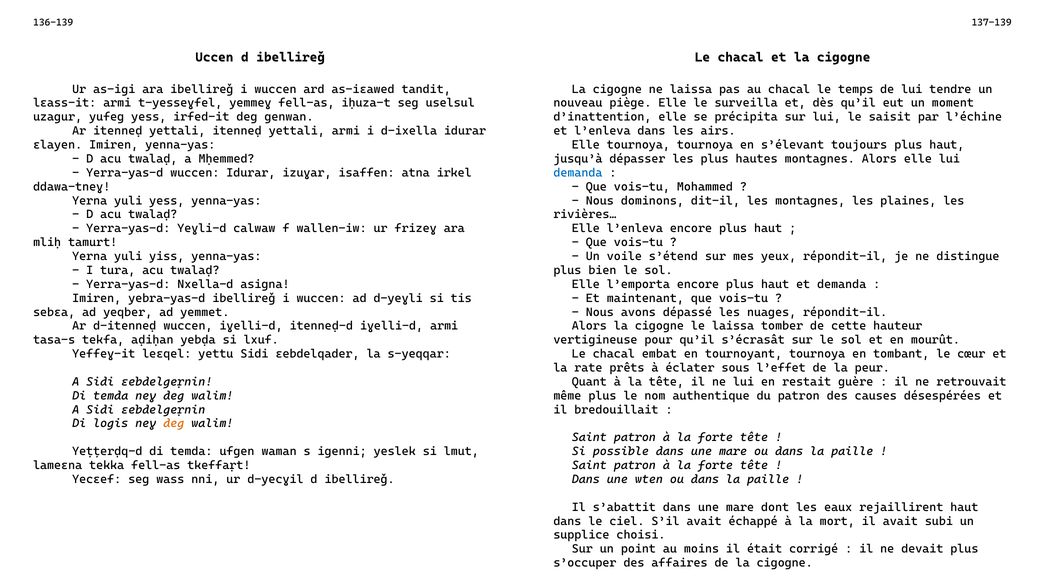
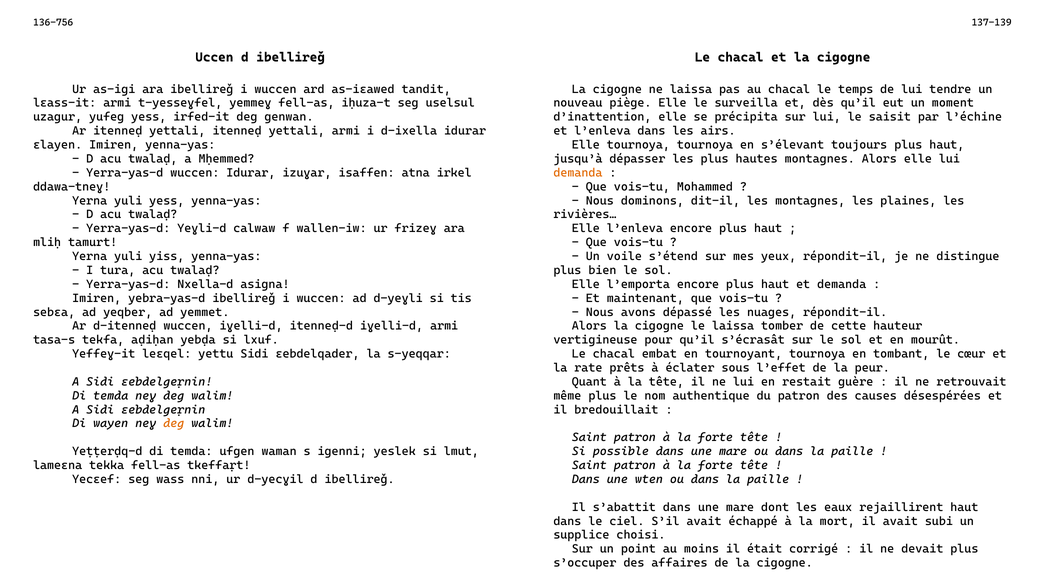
136-139: 136-139 -> 136-756 (53, 22)
demanda colour: blue -> orange (578, 173)
logis: logis -> wayen (111, 424)
